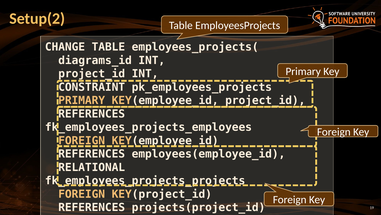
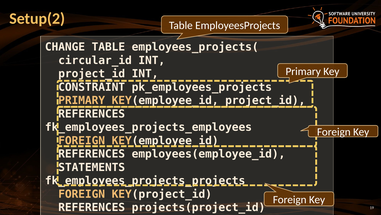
diagrams_id: diagrams_id -> circular_id (95, 60)
RELATIONAL: RELATIONAL -> STATEMENTS (92, 167)
